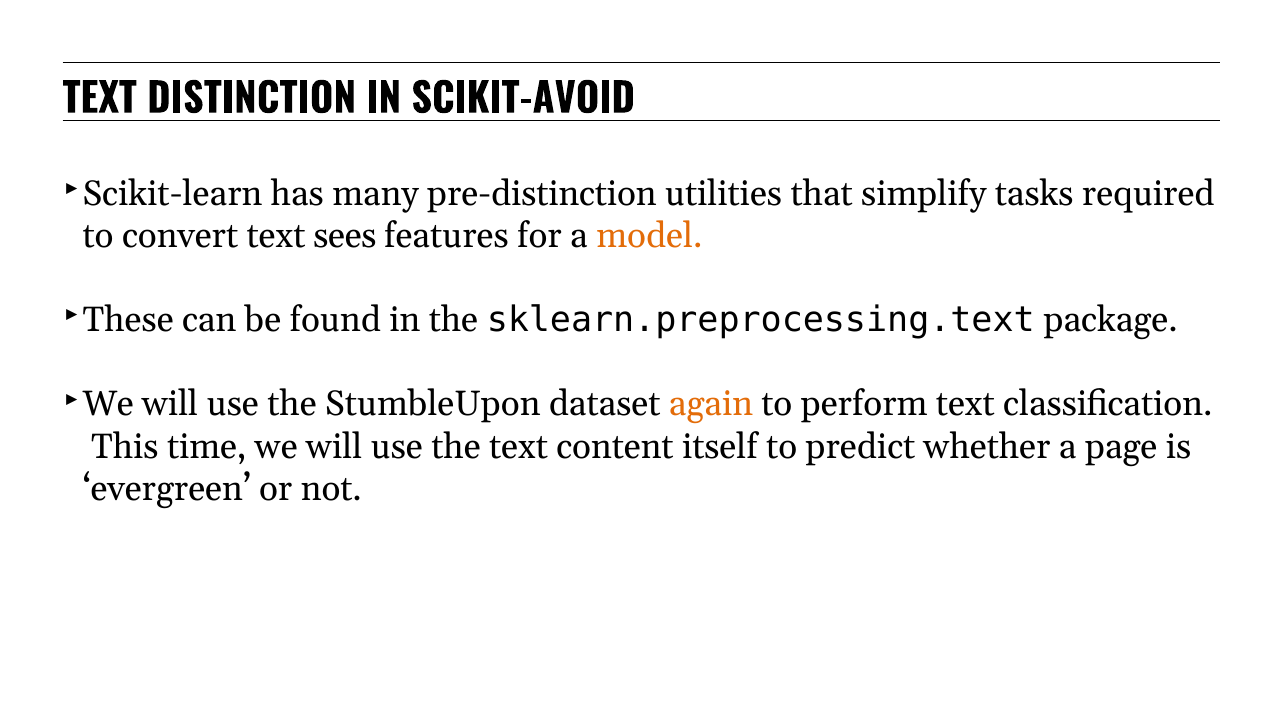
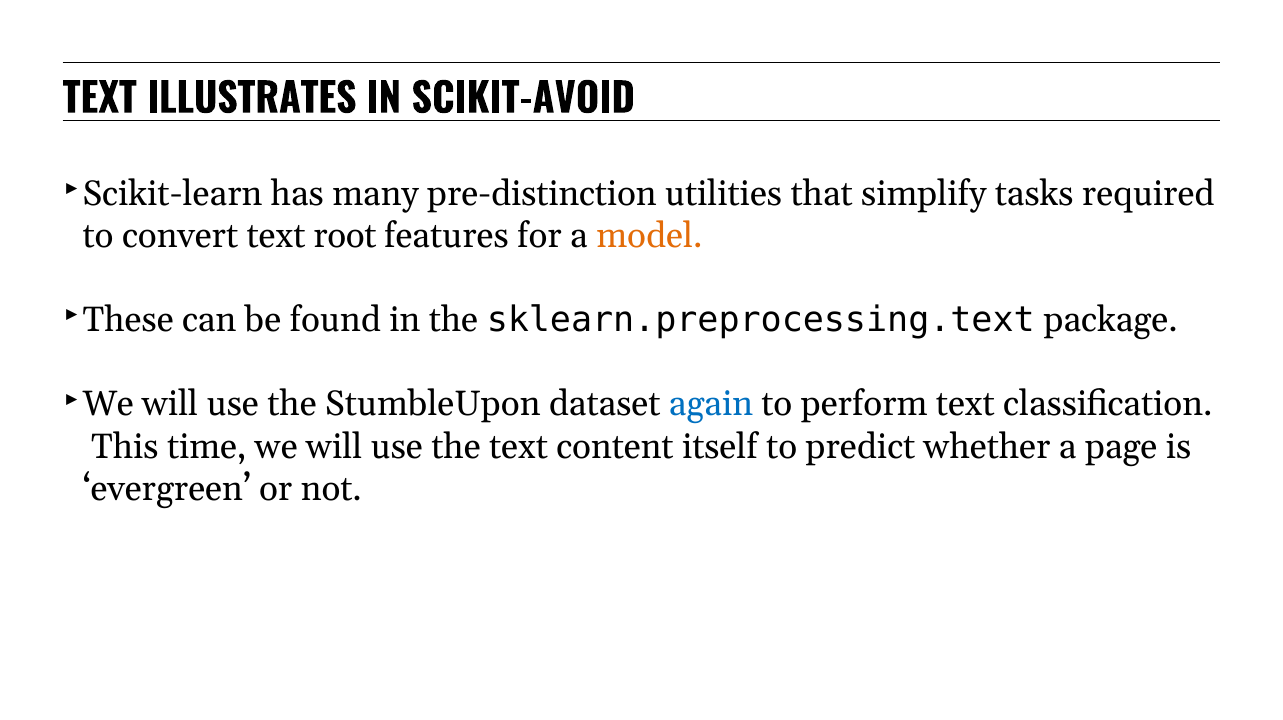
DISTINCTION: DISTINCTION -> ILLUSTRATES (252, 100)
sees: sees -> root (345, 236)
again colour: orange -> blue (711, 405)
